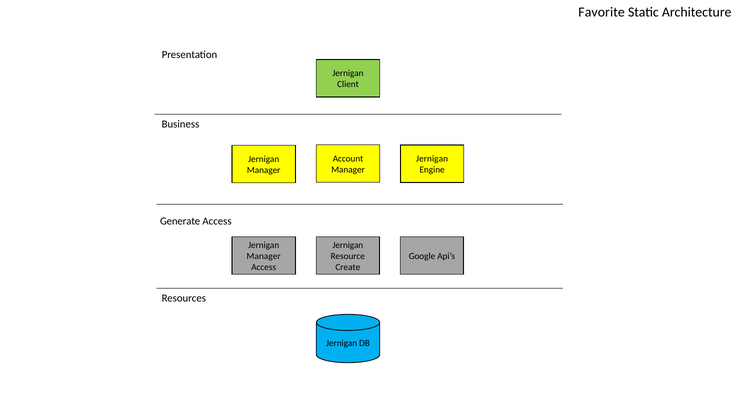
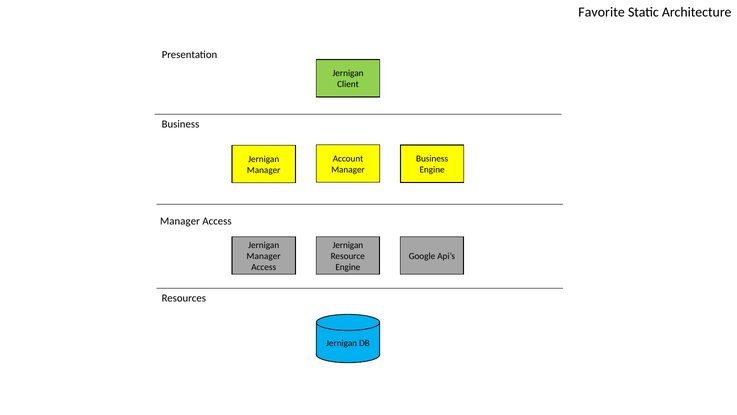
Jernigan: Jernigan -> Business (432, 159)
Generate: Generate -> Manager (180, 221)
Create: Create -> Engine (348, 267)
